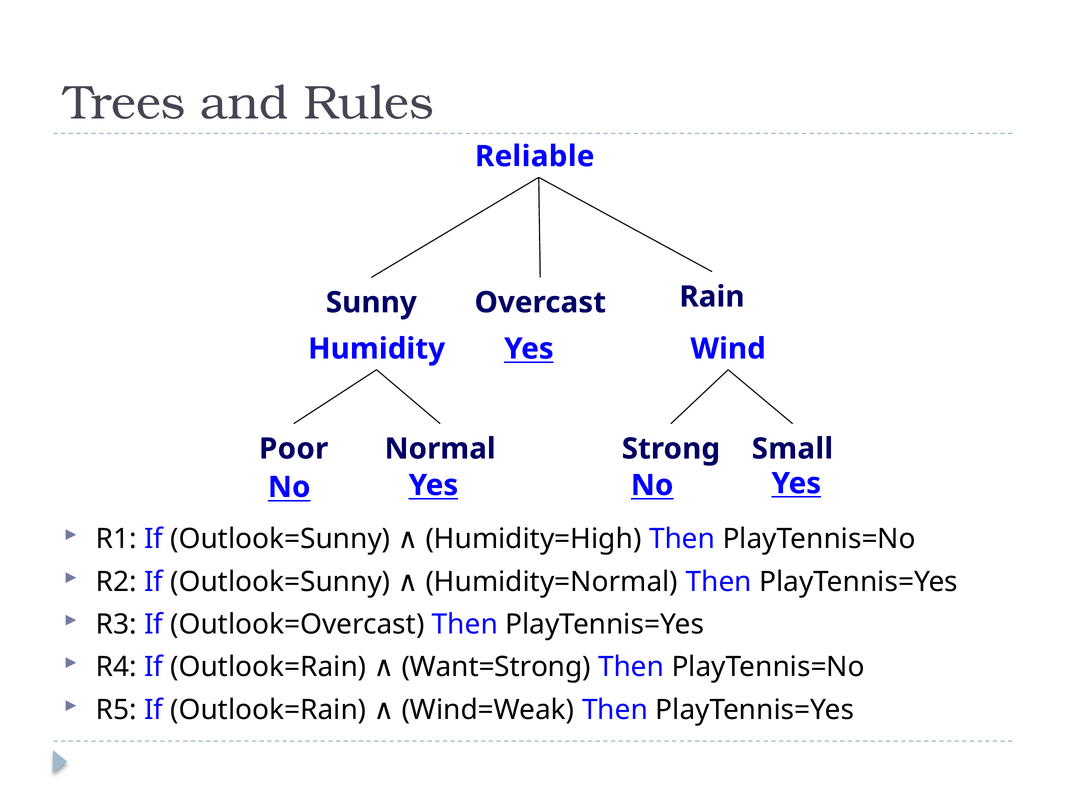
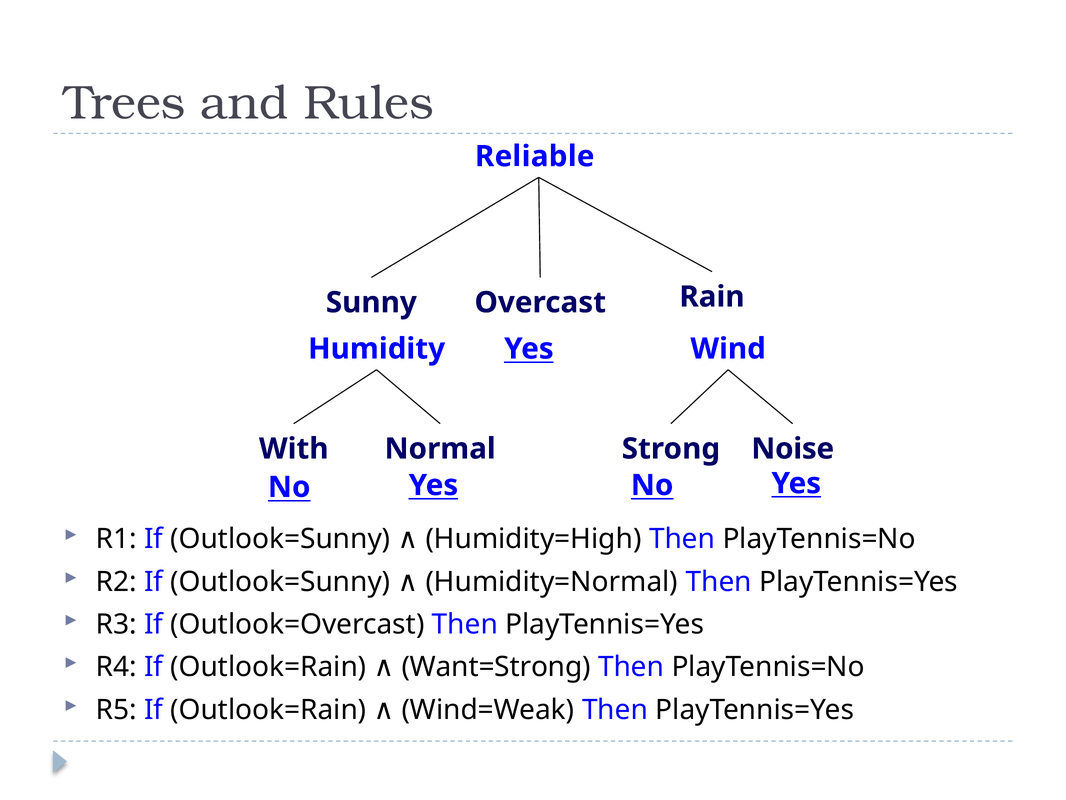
Poor: Poor -> With (294, 449)
Small: Small -> Noise (793, 449)
